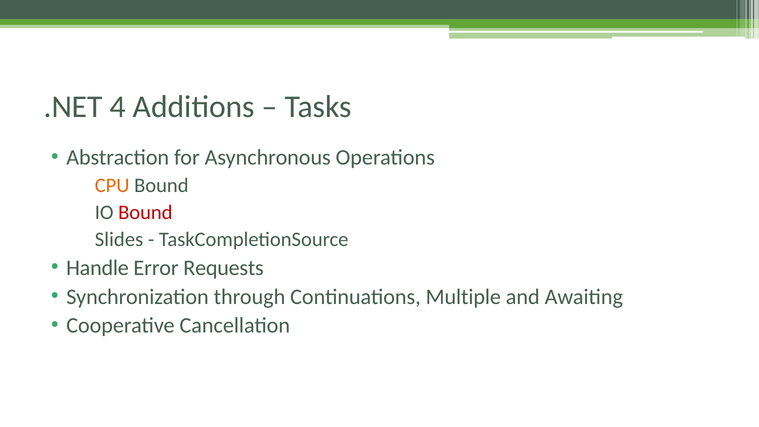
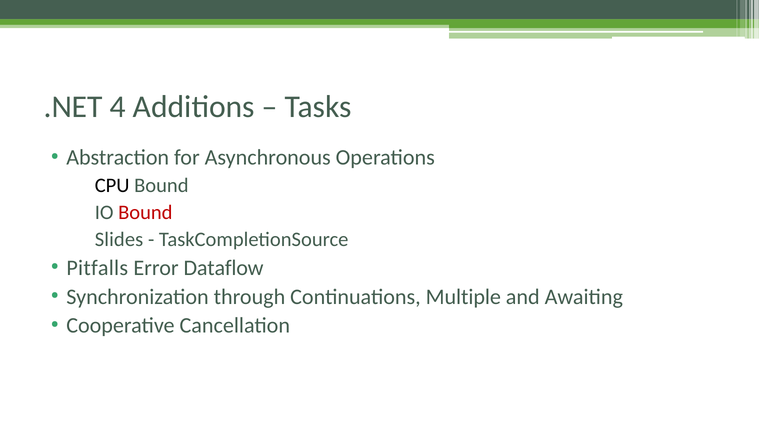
CPU colour: orange -> black (112, 186)
Handle: Handle -> Pitfalls (97, 268)
Requests: Requests -> Dataflow (224, 268)
